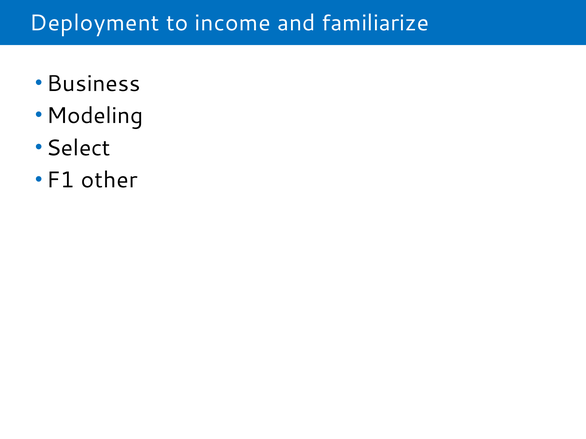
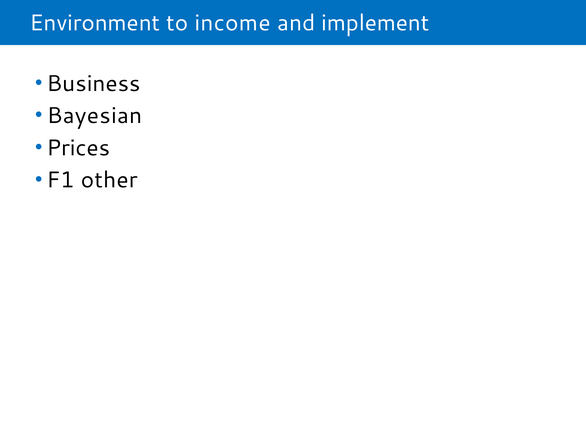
Deployment: Deployment -> Environment (95, 23)
familiarize: familiarize -> implement (375, 23)
Modeling: Modeling -> Bayesian (95, 116)
Select: Select -> Prices (78, 148)
